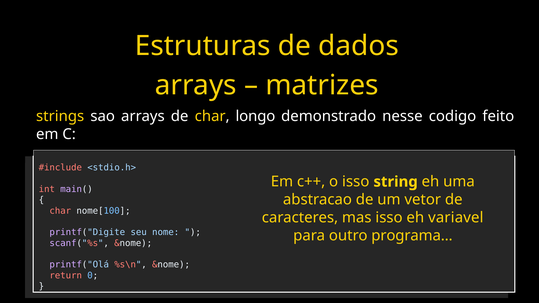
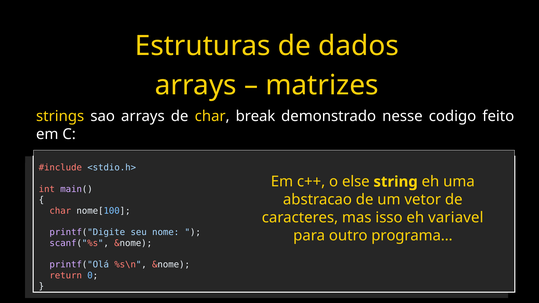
longo: longo -> break (255, 116)
o isso: isso -> else (356, 182)
